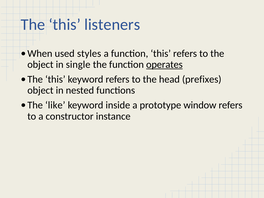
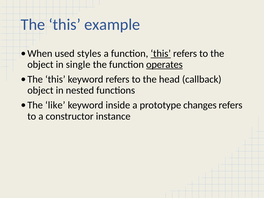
listeners: listeners -> example (112, 25)
this underline: none -> present (161, 53)
prefixes: prefixes -> callback (202, 79)
window: window -> changes (200, 105)
